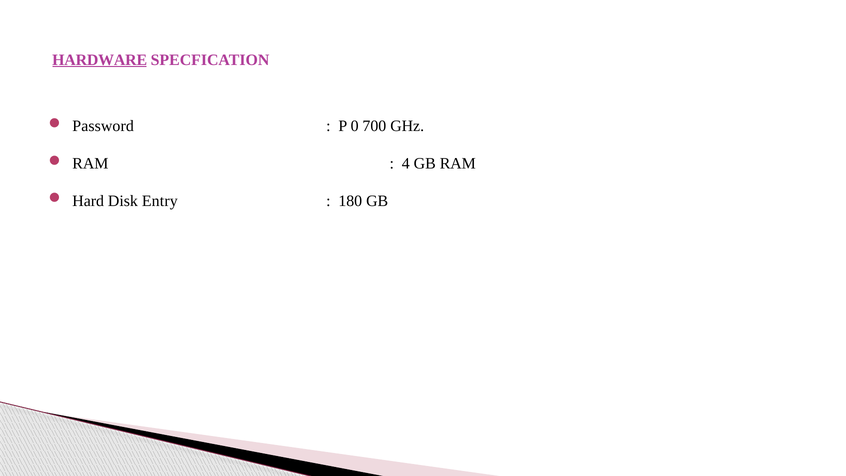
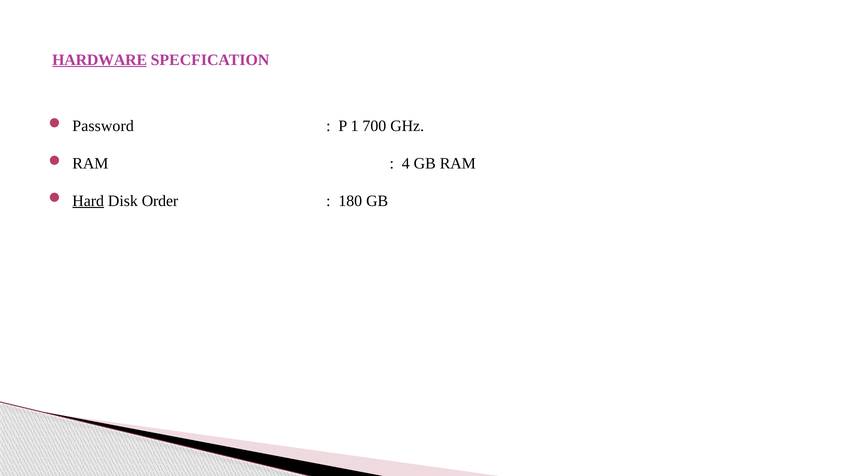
0: 0 -> 1 (355, 126)
Hard underline: none -> present (88, 201)
Entry: Entry -> Order (160, 201)
